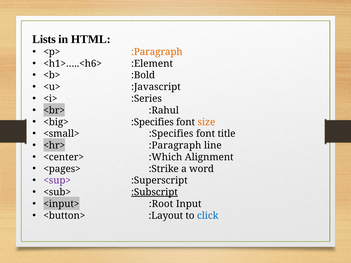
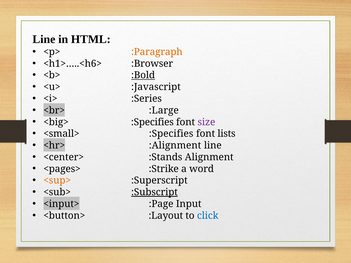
Lists: Lists -> Line (44, 39)
:Element: :Element -> :Browser (152, 64)
:Bold underline: none -> present (143, 75)
:Rahul: :Rahul -> :Large (164, 110)
size colour: orange -> purple (206, 122)
title: title -> lists (227, 134)
<hr> :Paragraph: :Paragraph -> :Alignment (175, 146)
:Which: :Which -> :Stands (166, 157)
<sup> colour: purple -> orange (57, 181)
:Root: :Root -> :Page (161, 204)
